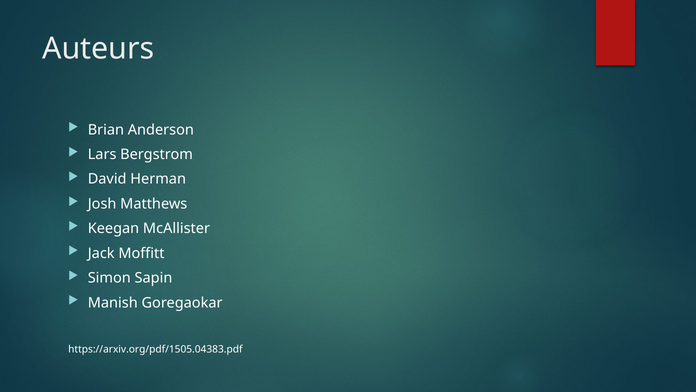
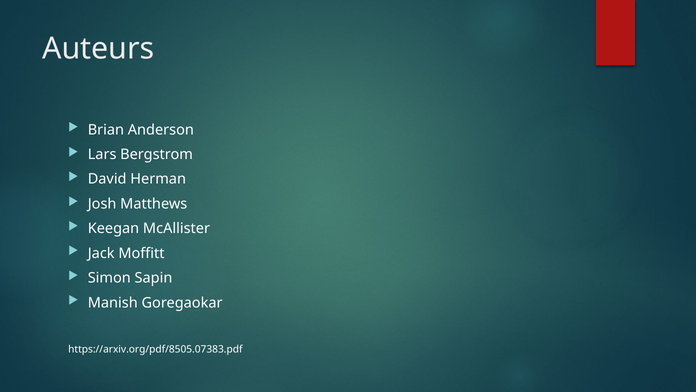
https://arxiv.org/pdf/1505.04383.pdf: https://arxiv.org/pdf/1505.04383.pdf -> https://arxiv.org/pdf/8505.07383.pdf (155, 349)
